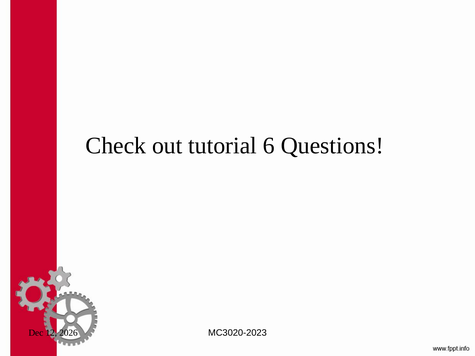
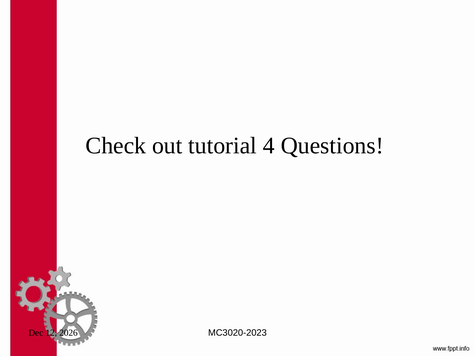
6: 6 -> 4 (269, 146)
